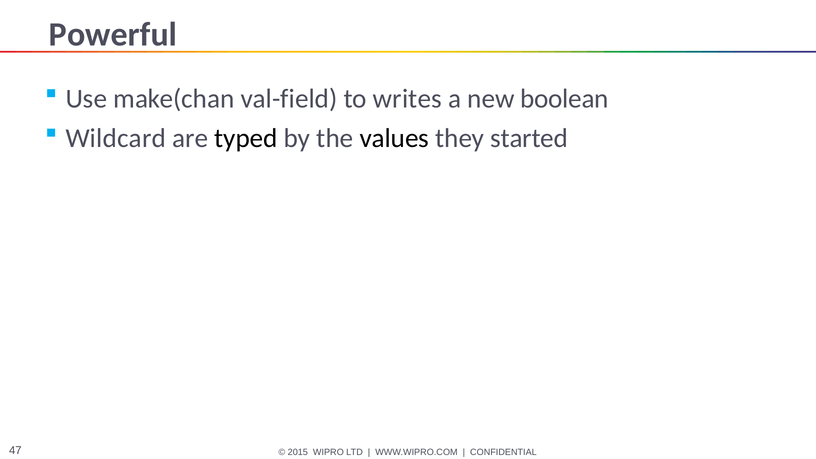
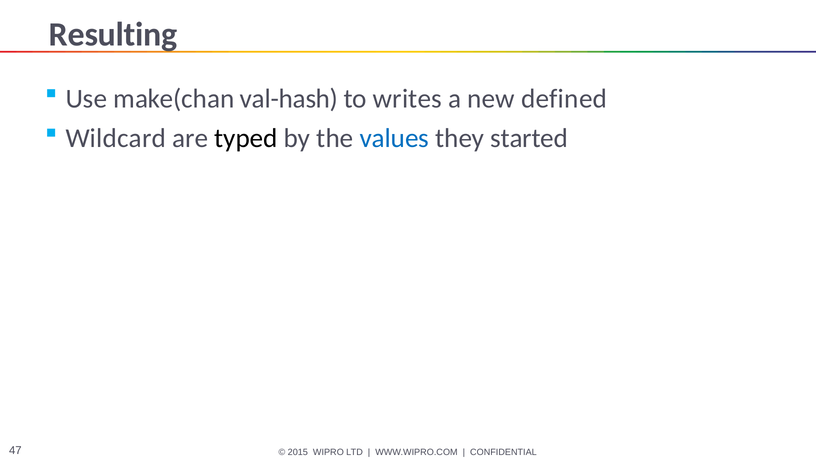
Powerful: Powerful -> Resulting (113, 34)
val-field: val-field -> val-hash (289, 99)
boolean: boolean -> defined (564, 99)
values colour: black -> blue (394, 138)
